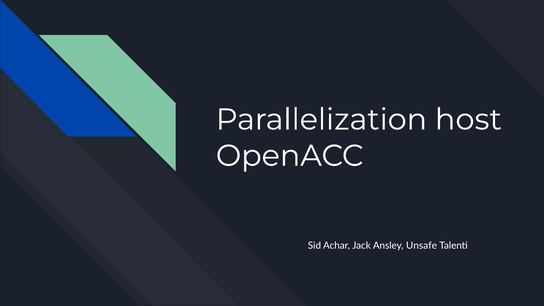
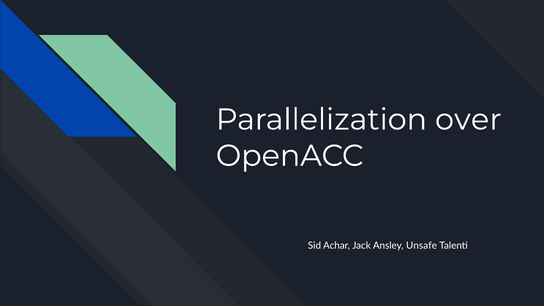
host: host -> over (468, 120)
